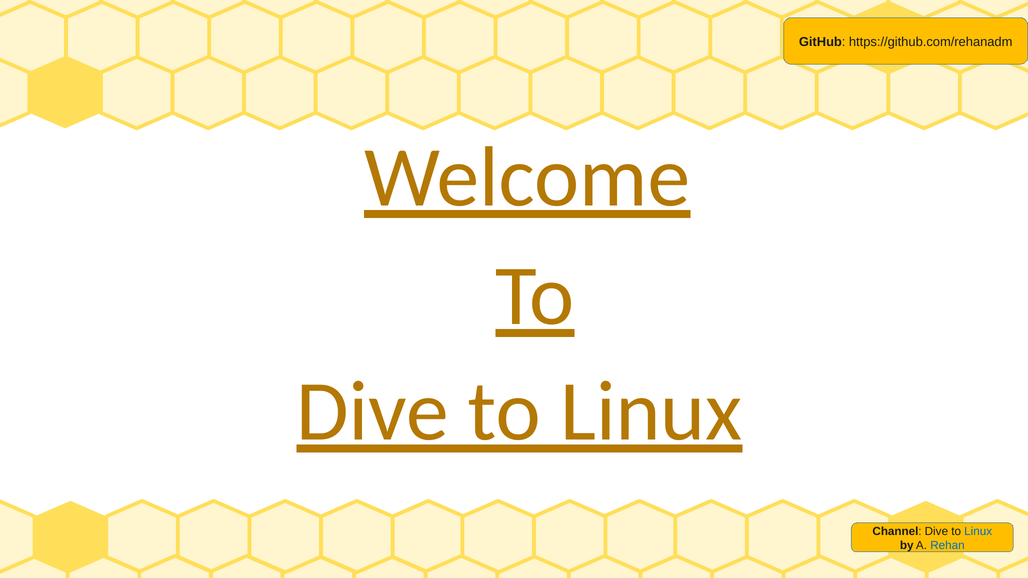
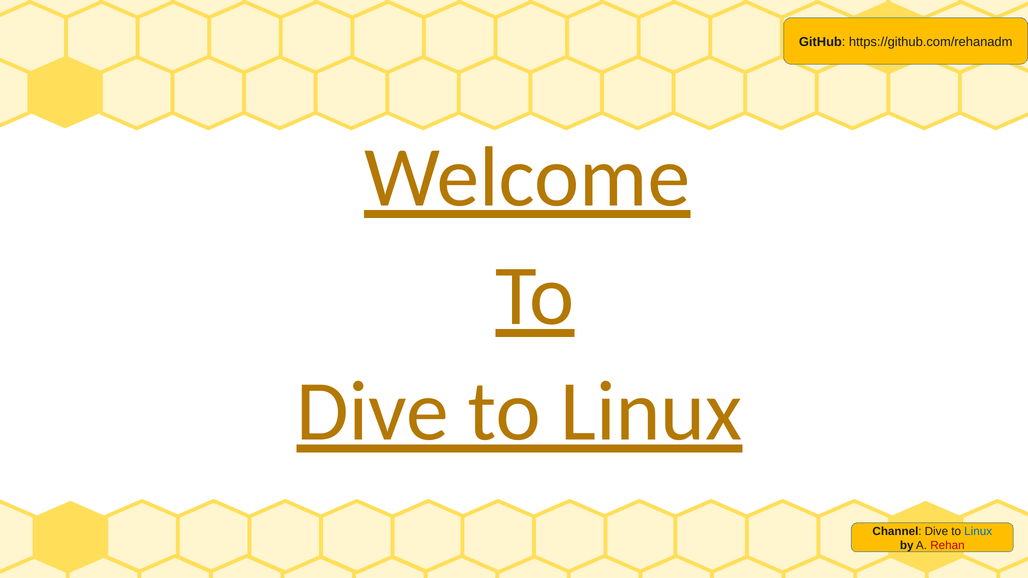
Rehan colour: blue -> red (947, 546)
